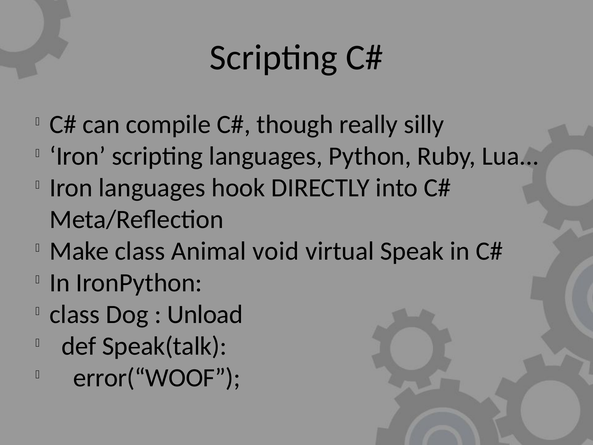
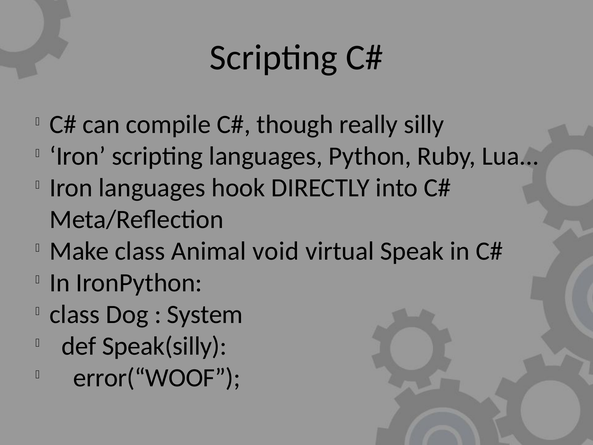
Unload: Unload -> System (205, 314)
Speak(talk: Speak(talk -> Speak(silly (164, 346)
